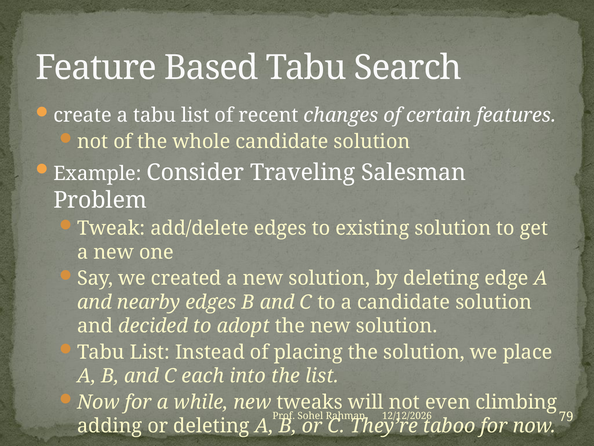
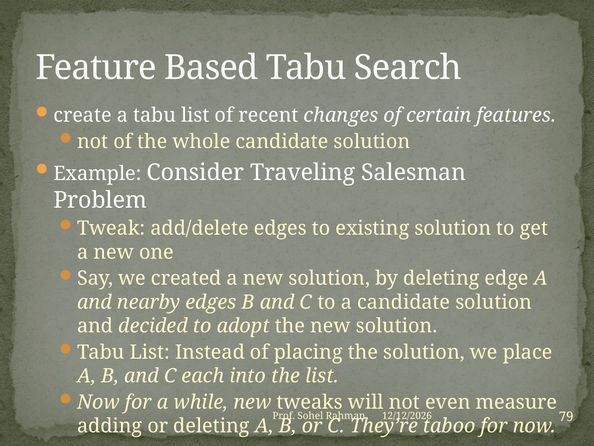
climbing: climbing -> measure (516, 402)
